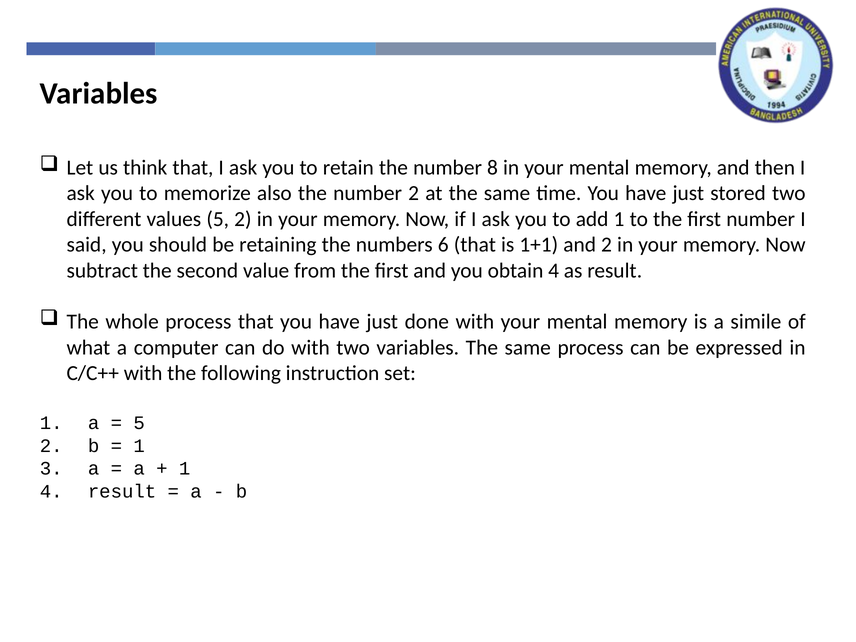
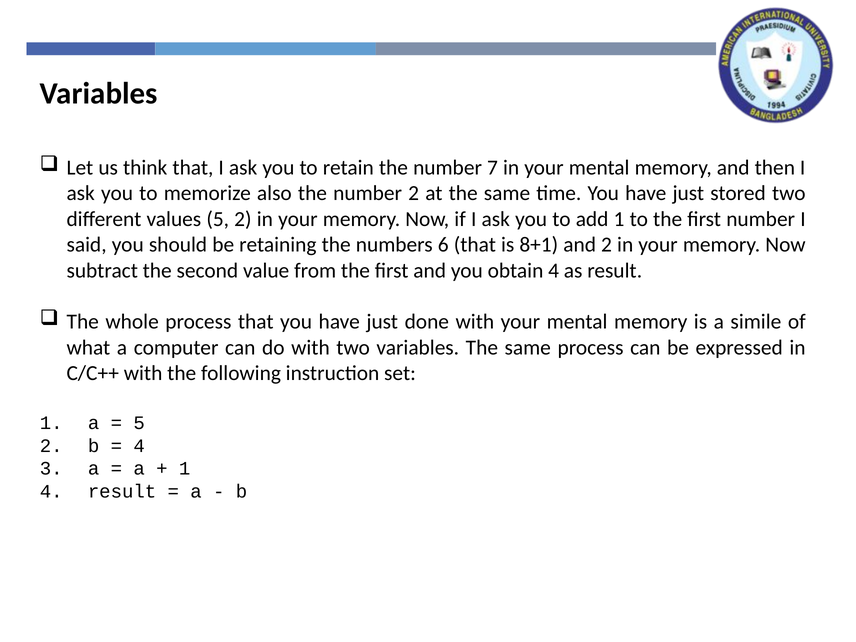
8: 8 -> 7 (492, 168)
1+1: 1+1 -> 8+1 (539, 245)
1: 1 -> 4 (139, 446)
